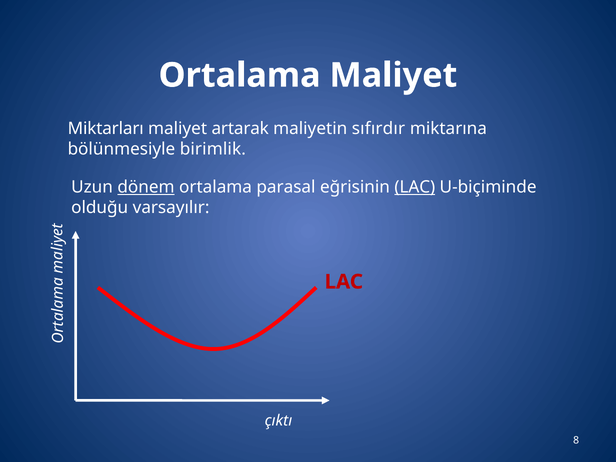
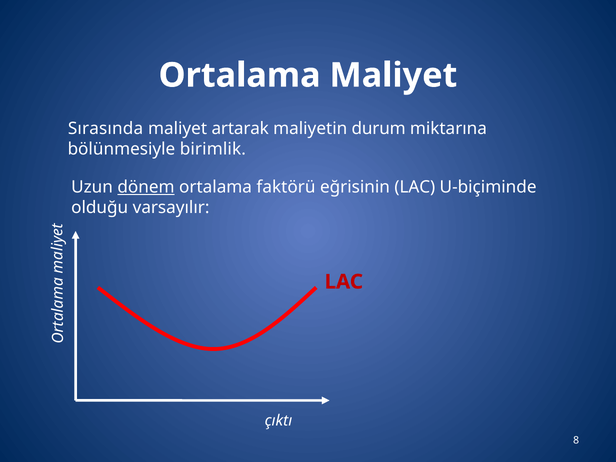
Miktarları: Miktarları -> Sırasında (106, 129)
sıfırdır: sıfırdır -> durum (379, 129)
parasal: parasal -> faktörü (286, 187)
LAC underline: present -> none (415, 187)
